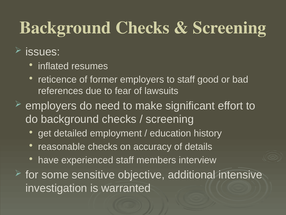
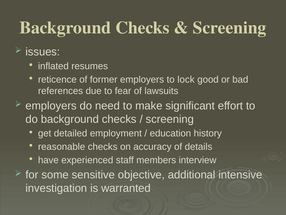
to staff: staff -> lock (186, 79)
